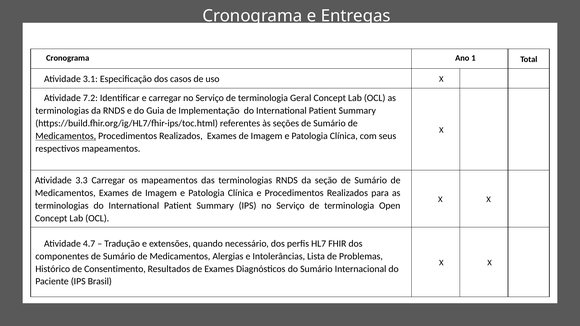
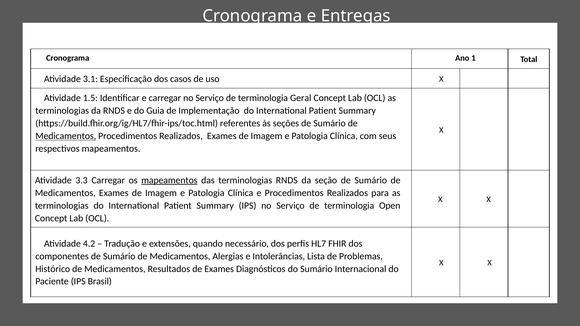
7.2: 7.2 -> 1.5 (90, 98)
mapeamentos underline: none -> present (169, 180)
4.7: 4.7 -> 4.2 (89, 244)
Histórico de Consentimento: Consentimento -> Medicamentos (115, 269)
